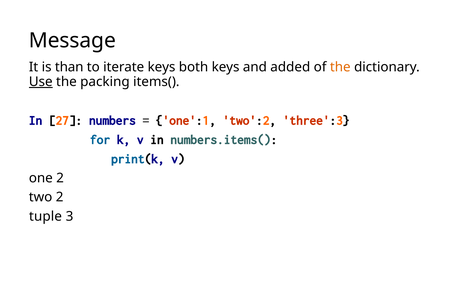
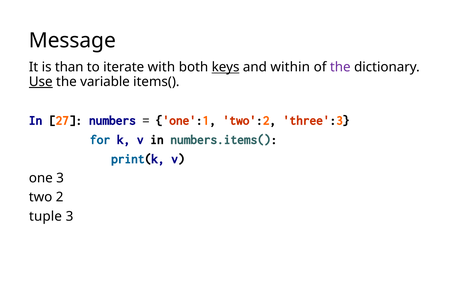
iterate keys: keys -> with (161, 67)
keys underline: none -> present (226, 67)
added: added -> within (290, 67)
the colour: orange -> purple (340, 67)
packing: packing -> variable (105, 82)
one 2: 2 -> 3 (60, 178)
